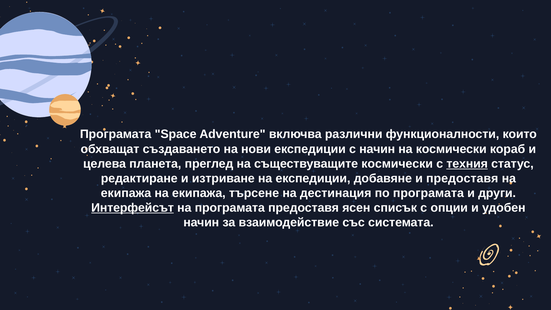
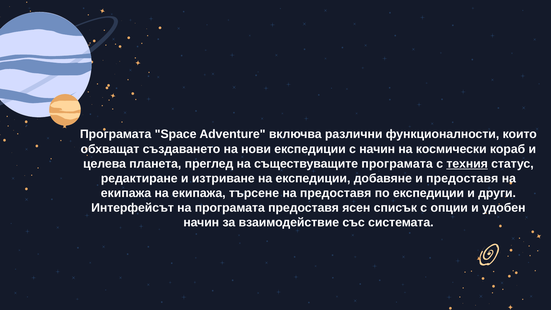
съществуващите космически: космически -> програмата (397, 164)
на дестинация: дестинация -> предоставя (336, 193)
по програмата: програмата -> експедиции (428, 193)
Интерфейсът underline: present -> none (133, 208)
